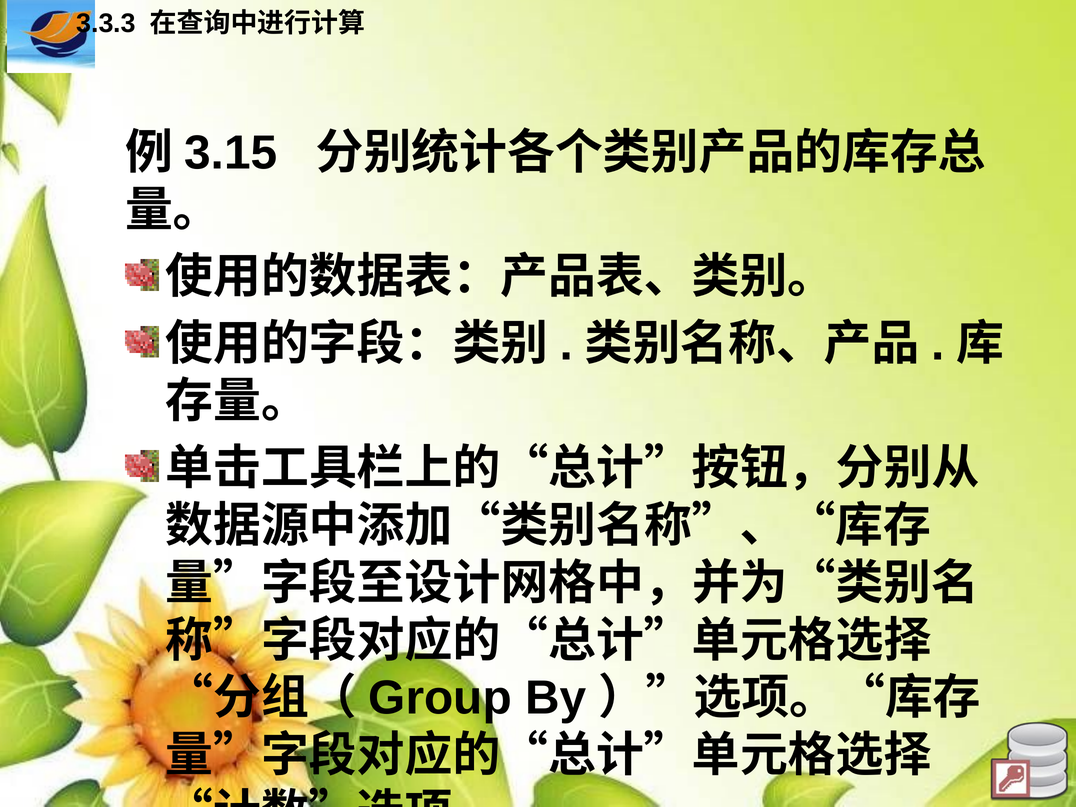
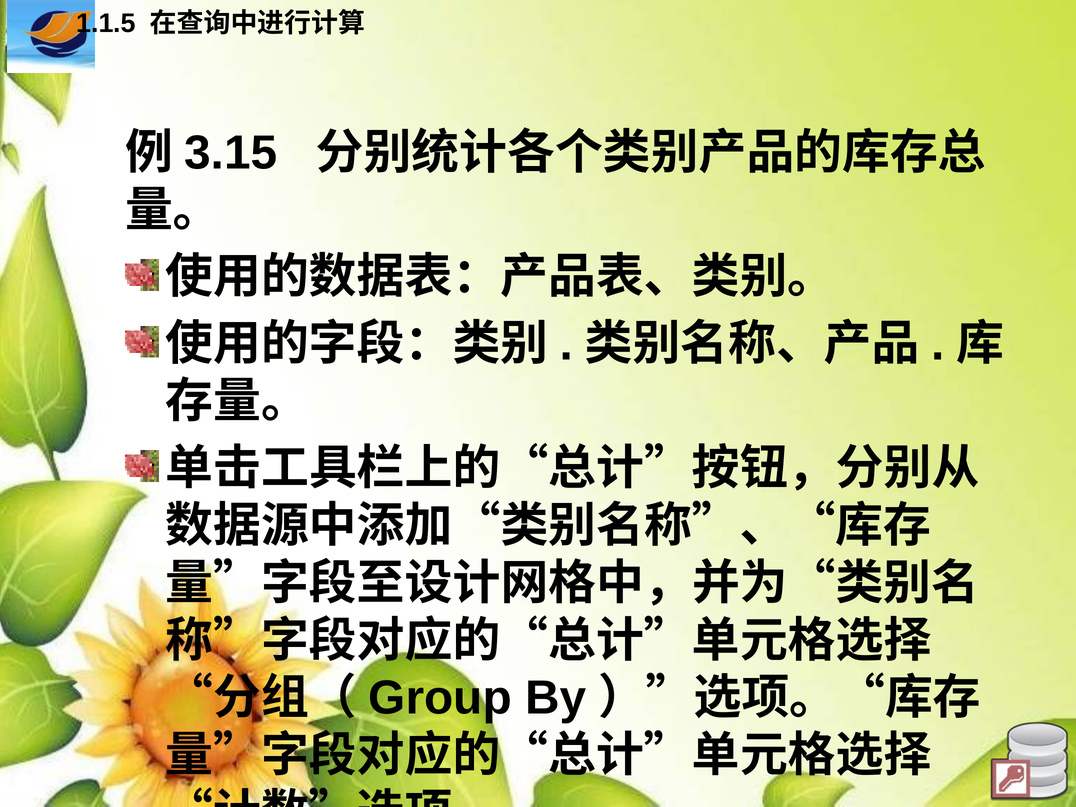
3.3.3: 3.3.3 -> 1.1.5 (106, 23)
